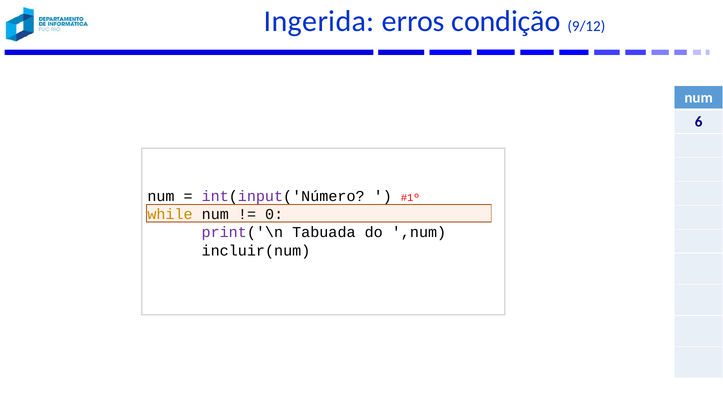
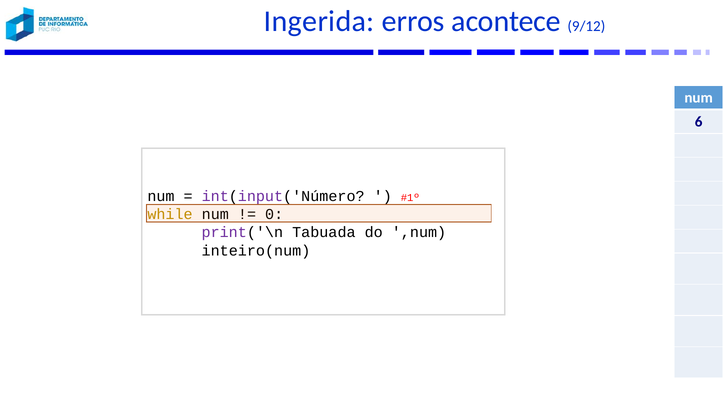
condição: condição -> acontece (506, 21)
incluir(num: incluir(num -> inteiro(num (256, 250)
